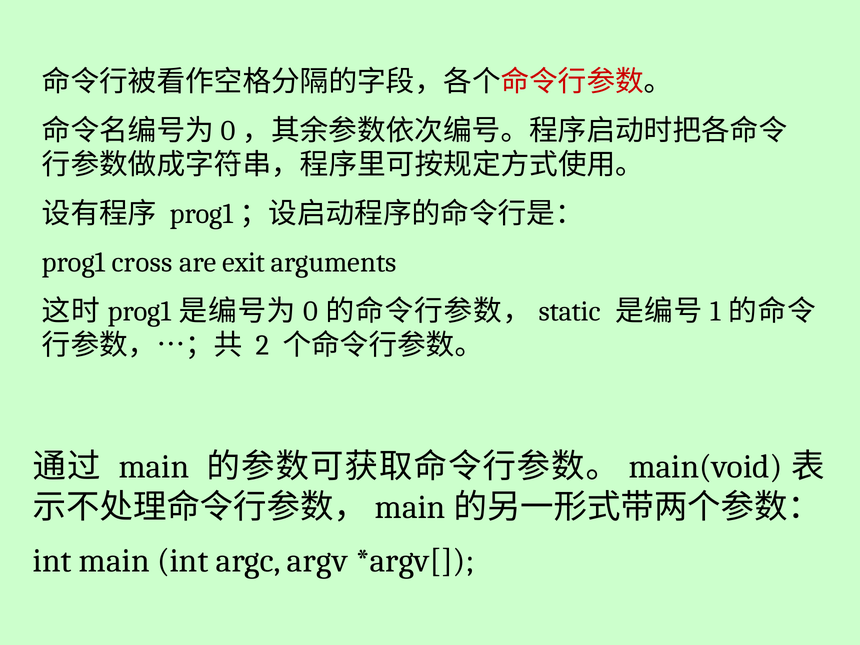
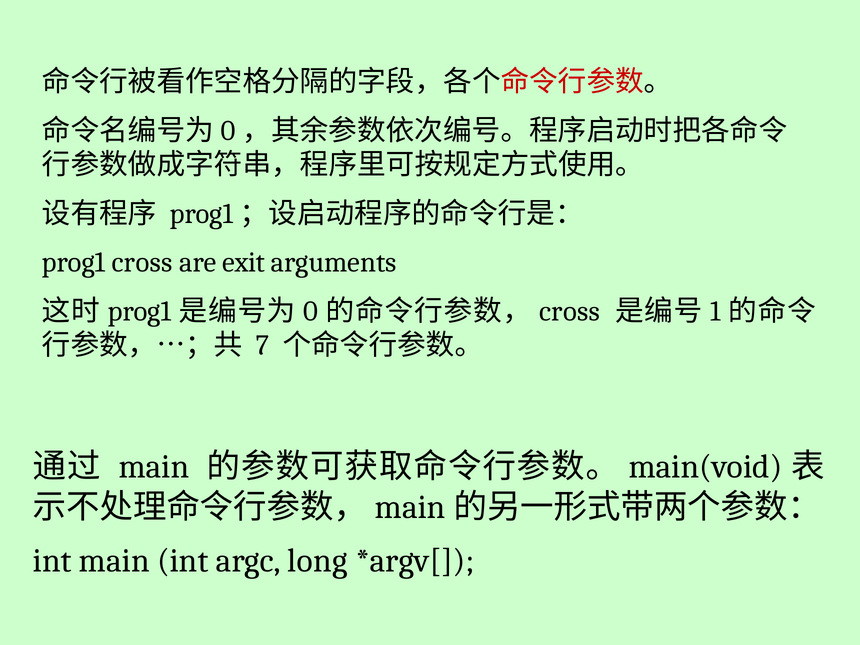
static: static -> cross (569, 311)
2: 2 -> 7 (263, 346)
argv: argv -> long (317, 561)
